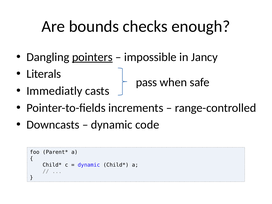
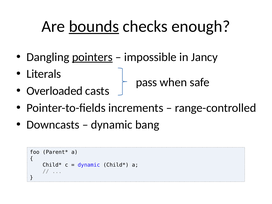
bounds underline: none -> present (94, 26)
Immediatly: Immediatly -> Overloaded (55, 91)
code: code -> bang (147, 125)
